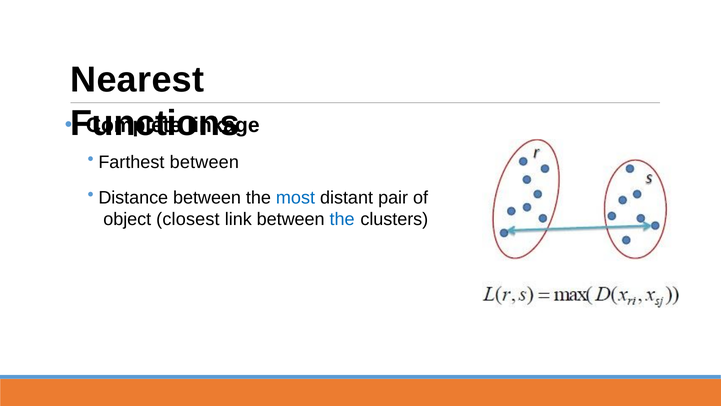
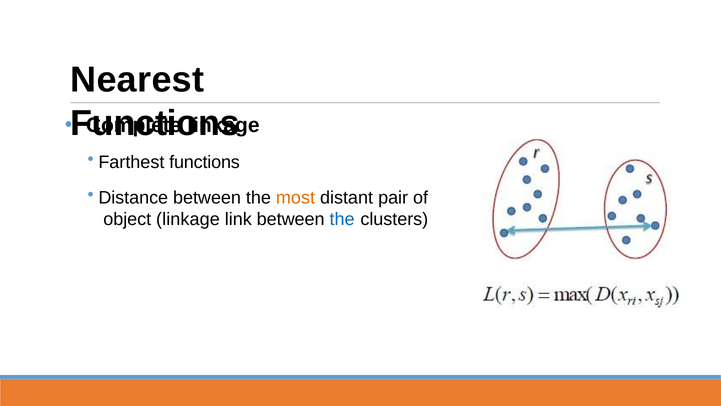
Farthest between: between -> functions (205, 162)
most colour: blue -> orange (295, 197)
object closest: closest -> linkage (188, 219)
